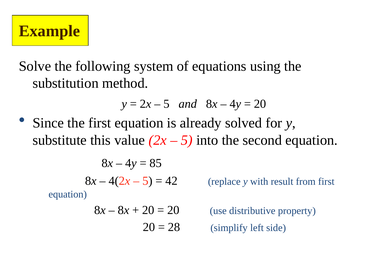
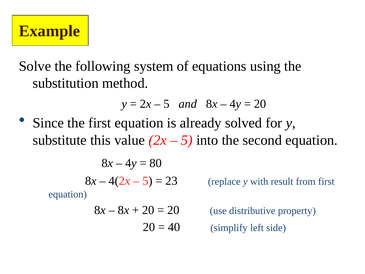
85: 85 -> 80 (156, 163)
42: 42 -> 23 (171, 181)
28: 28 -> 40 (174, 227)
